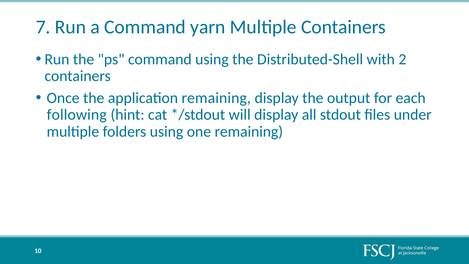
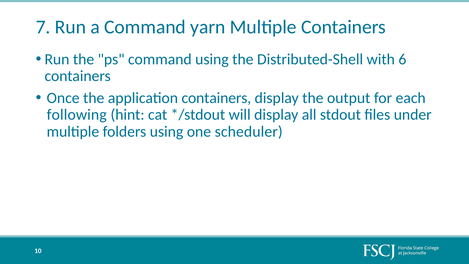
2: 2 -> 6 (402, 59)
application remaining: remaining -> containers (216, 98)
one remaining: remaining -> scheduler (249, 132)
